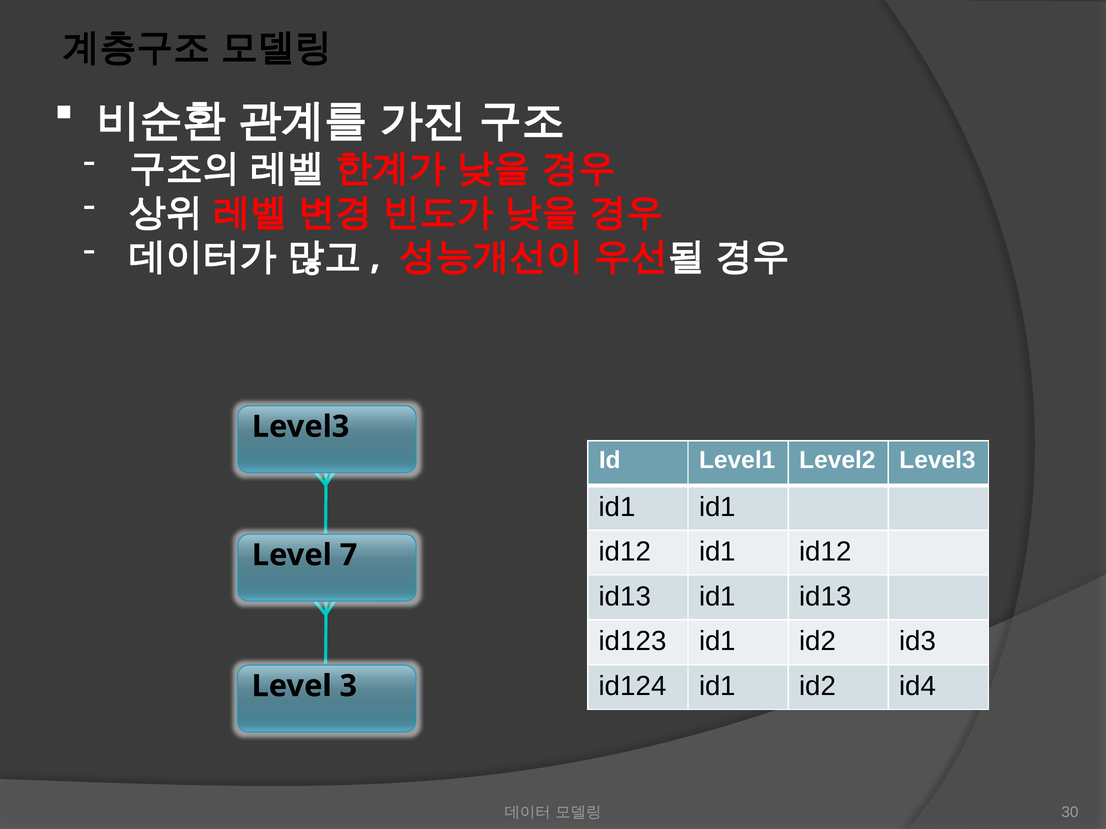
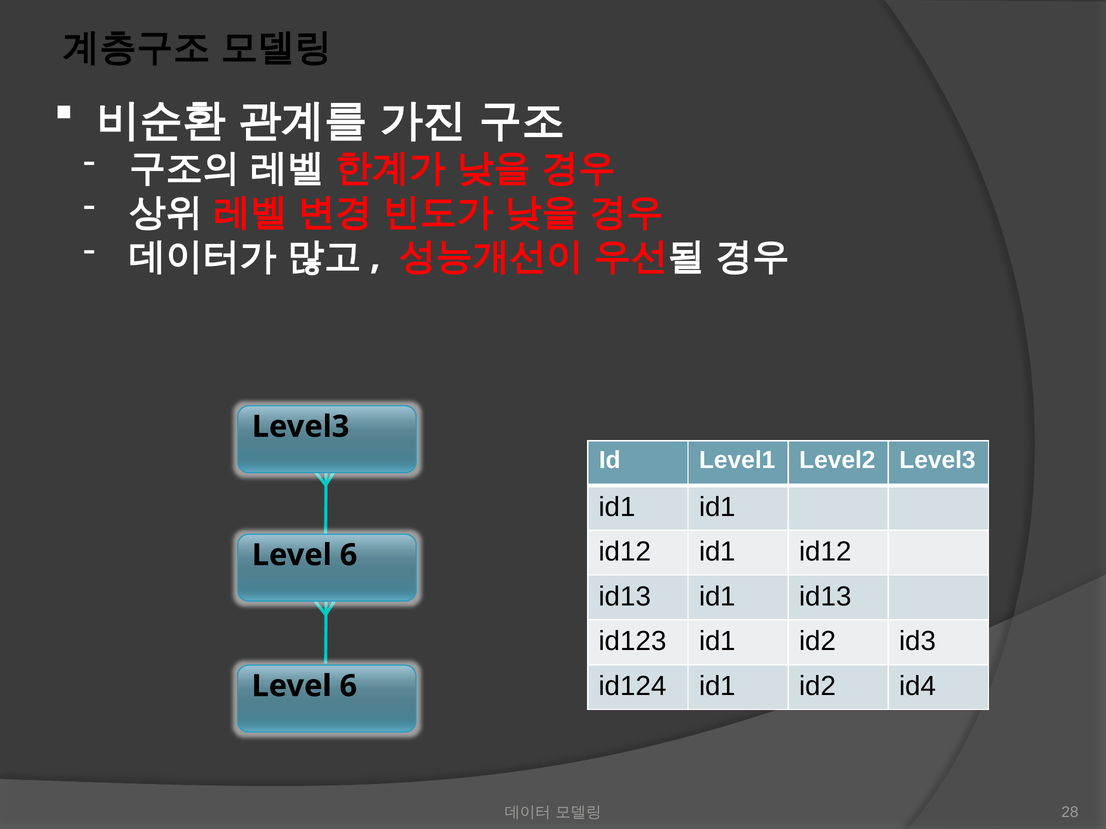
7: 7 -> 6 (349, 555)
3: 3 -> 6 (348, 686)
30: 30 -> 28 (1070, 813)
